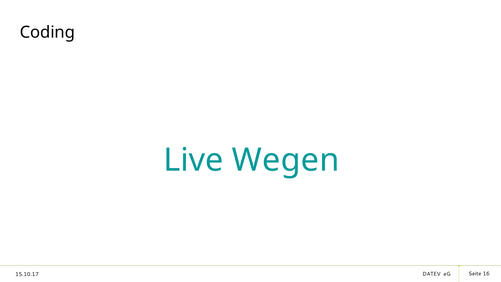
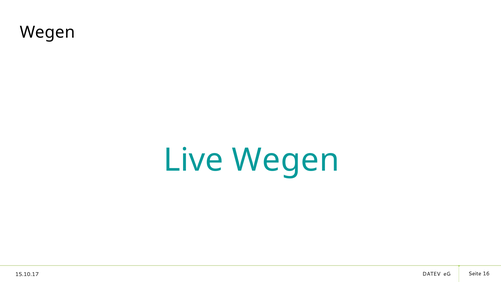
Coding: Coding -> Wegen (47, 32)
